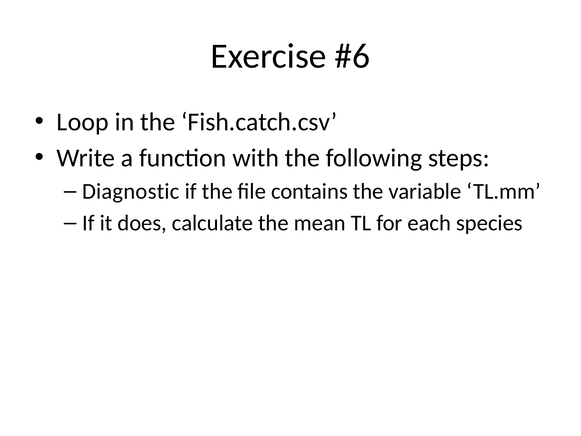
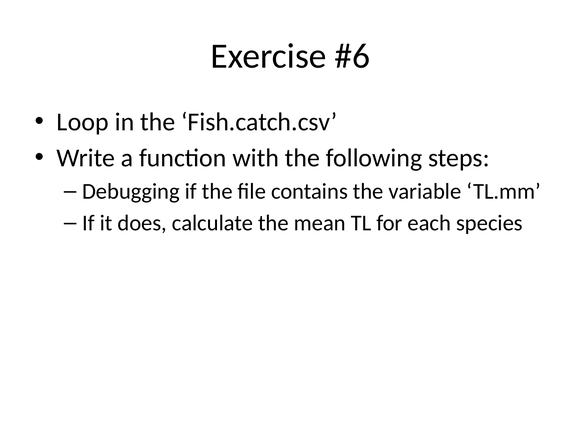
Diagnostic: Diagnostic -> Debugging (131, 191)
